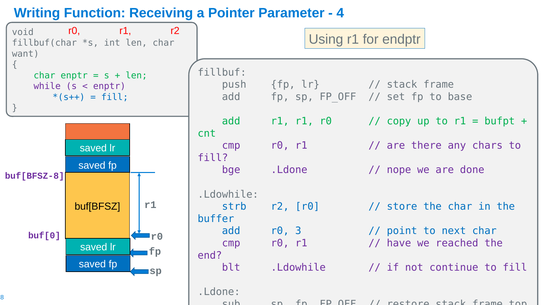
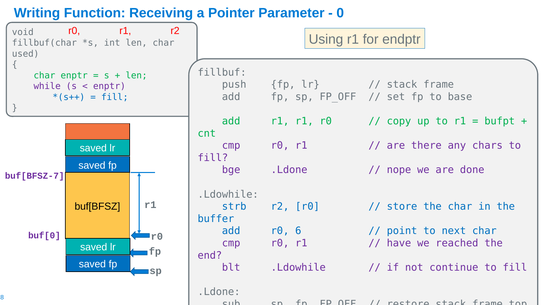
4: 4 -> 0 (340, 13)
want: want -> used (26, 54)
buf[BFSZ-8: buf[BFSZ-8 -> buf[BFSZ-7 (35, 175)
3: 3 -> 6 (298, 230)
